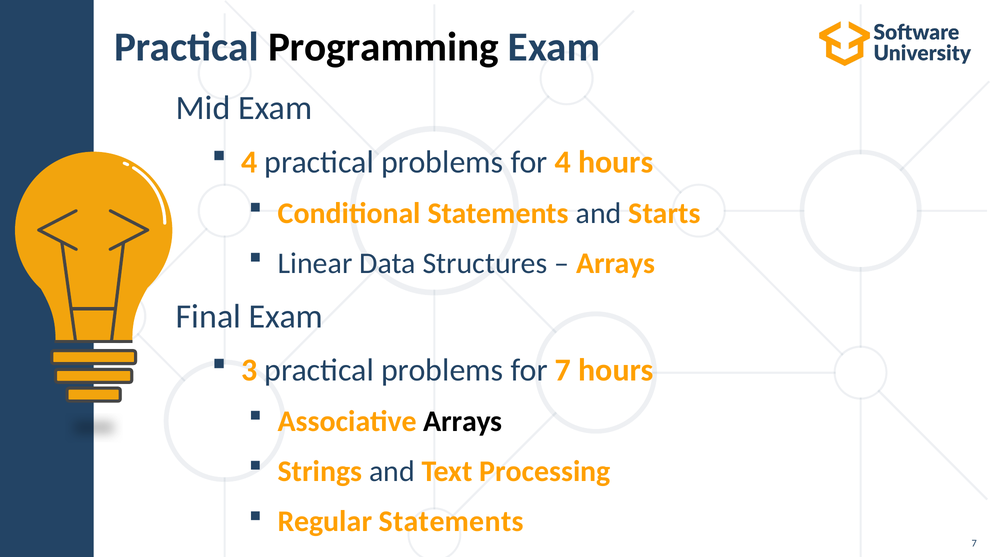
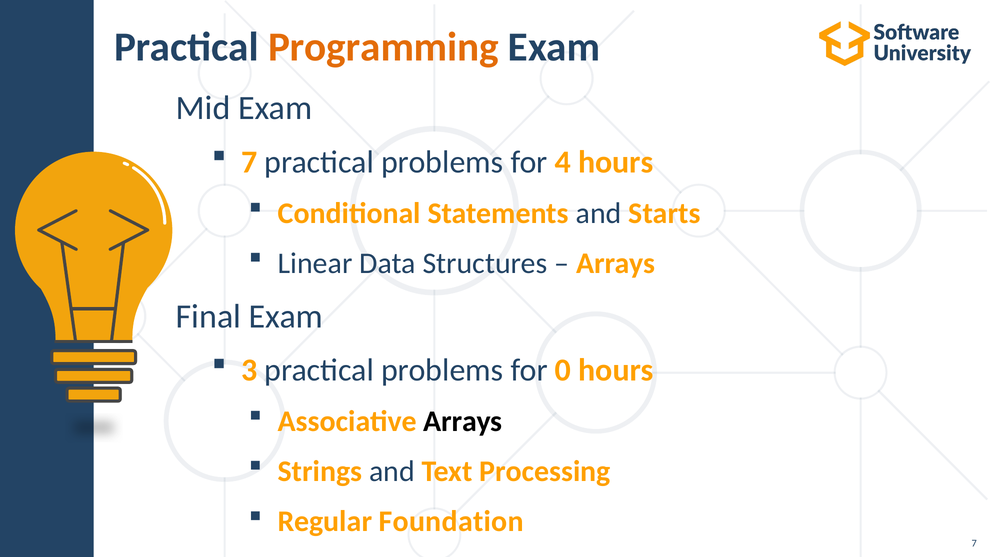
Programming colour: black -> orange (383, 47)
4: 4 -> 7 (249, 162)
for 7: 7 -> 0 (563, 370)
Regular Statements: Statements -> Foundation (451, 521)
